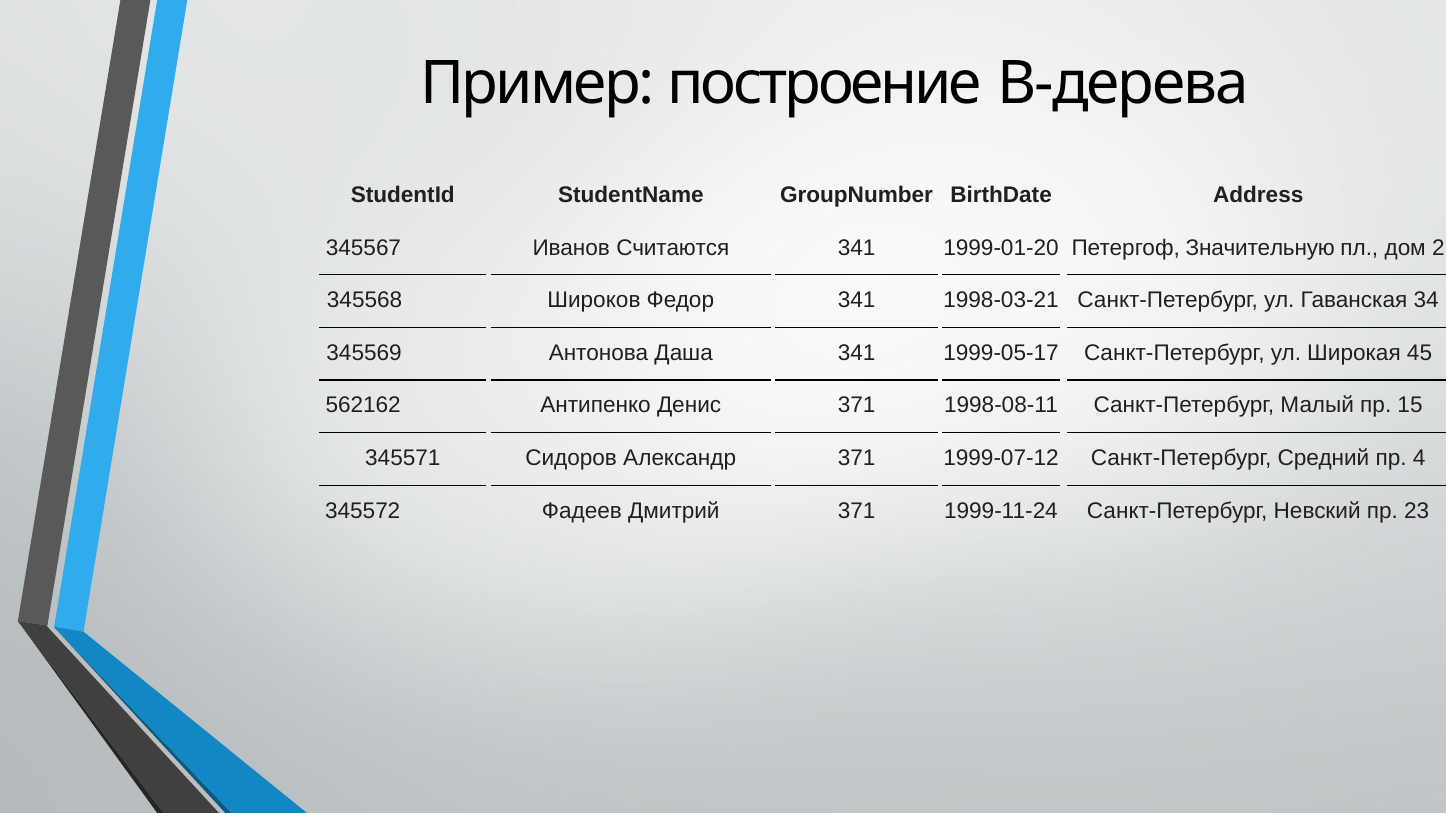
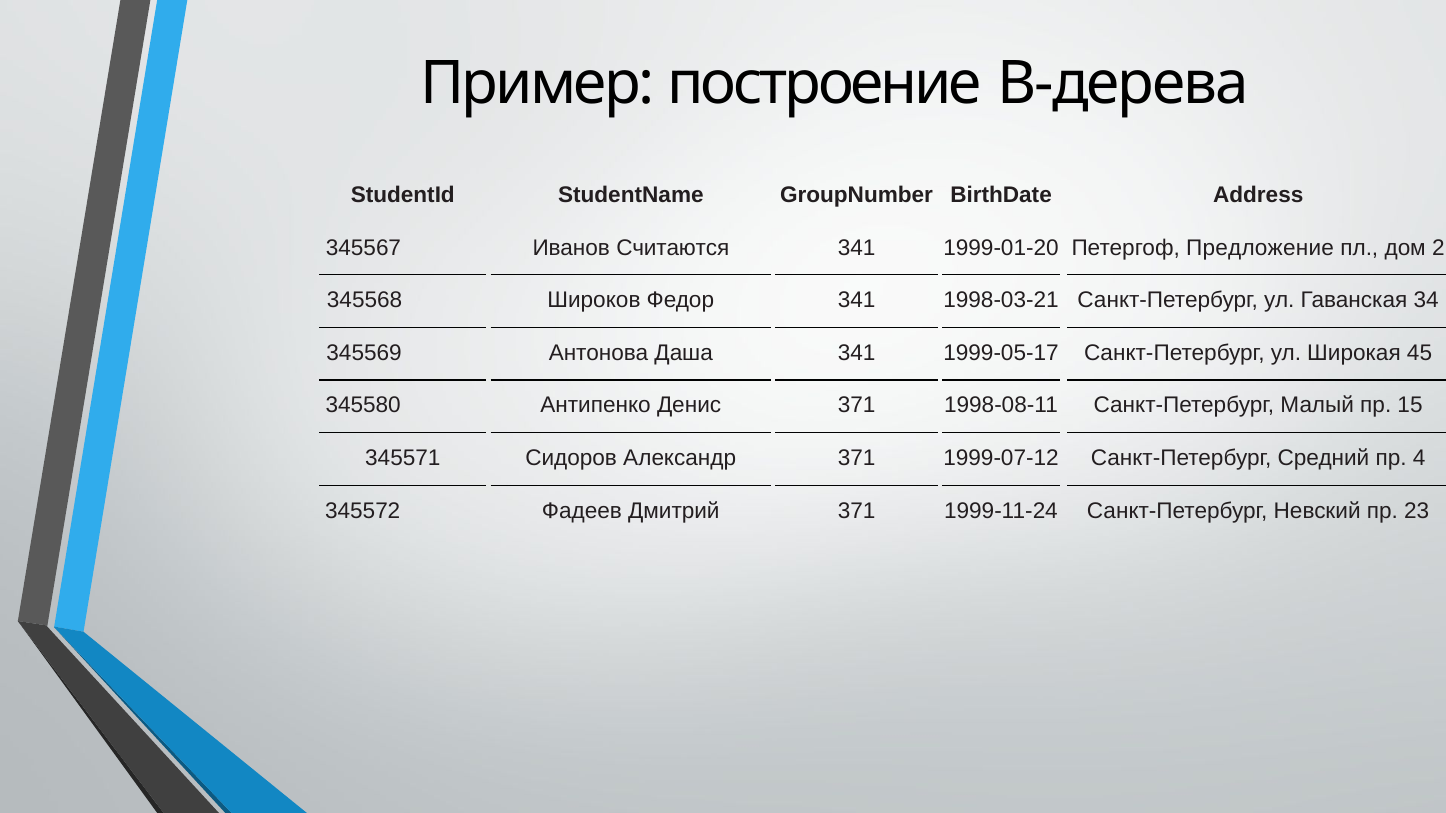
Значительную: Значительную -> Предложение (1260, 248)
562162: 562162 -> 345580 (363, 406)
